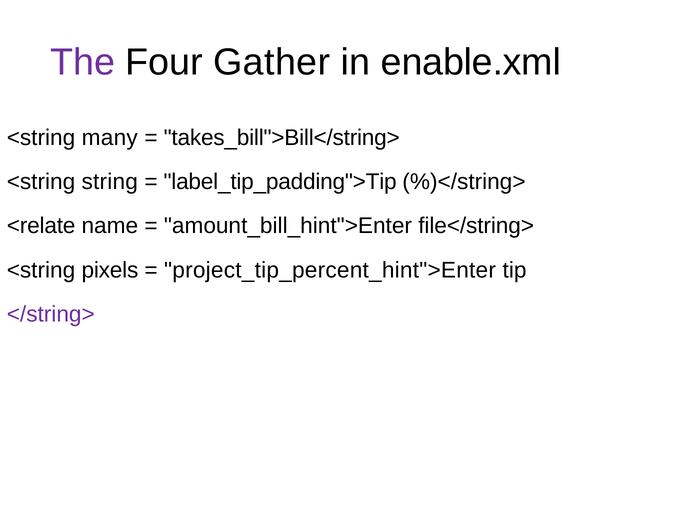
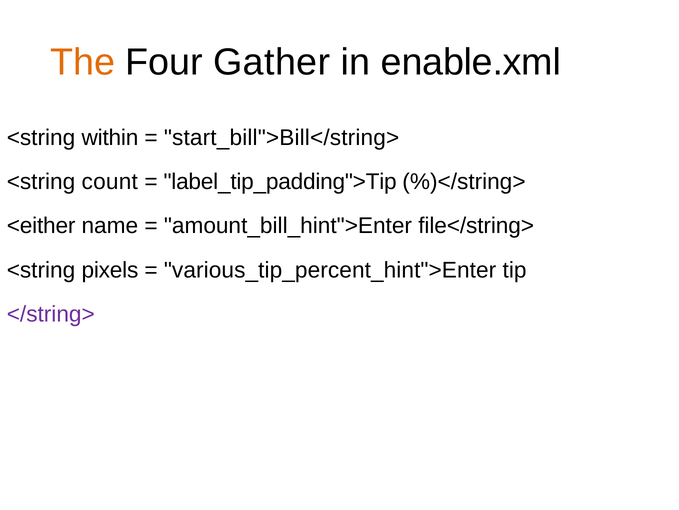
The colour: purple -> orange (83, 62)
many: many -> within (110, 137)
takes_bill">Bill</string>: takes_bill">Bill</string> -> start_bill">Bill</string> (282, 137)
string: string -> count (110, 182)
<relate: <relate -> <either (41, 226)
project_tip_percent_hint">Enter: project_tip_percent_hint">Enter -> various_tip_percent_hint">Enter (330, 270)
